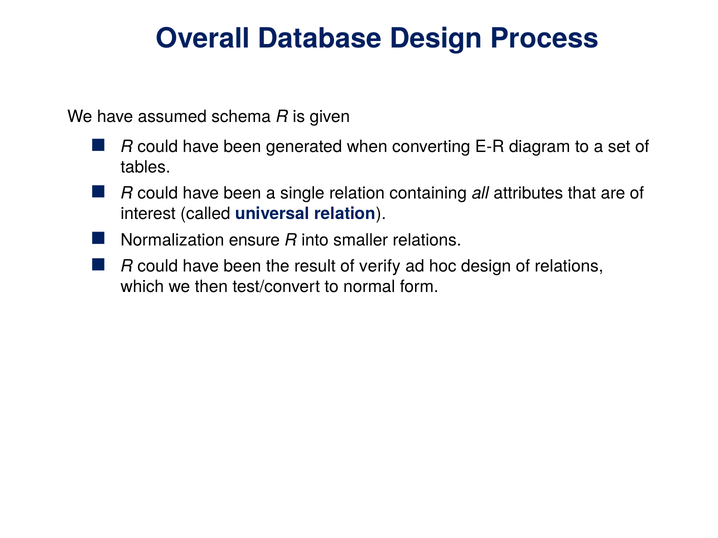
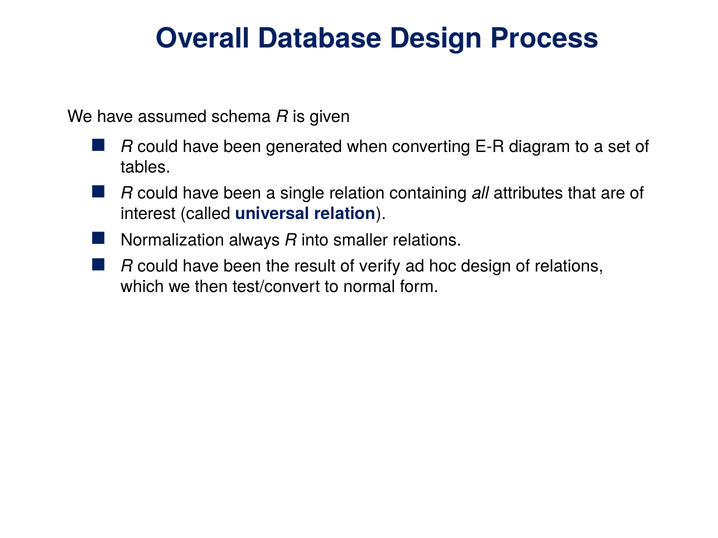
ensure: ensure -> always (254, 240)
